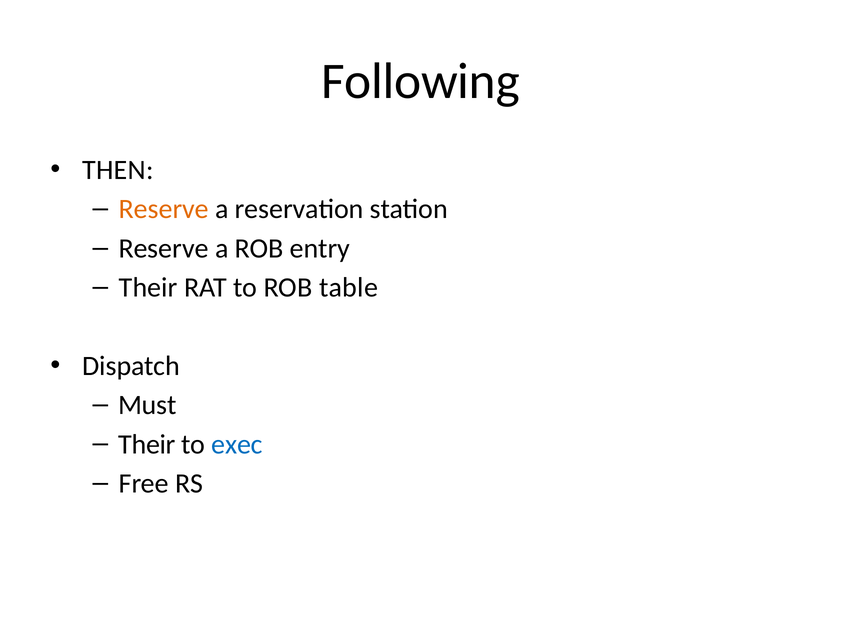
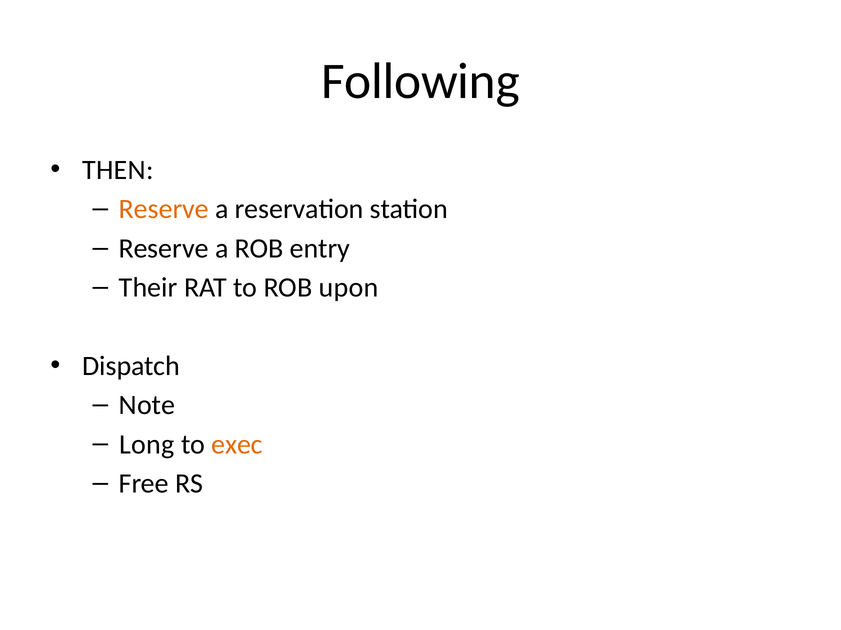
table: table -> upon (349, 288)
Must: Must -> Note (147, 406)
Their: Their -> Long (147, 445)
exec colour: blue -> orange (237, 445)
